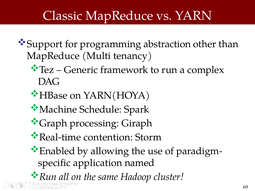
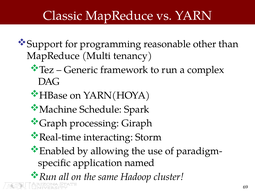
abstraction: abstraction -> reasonable (167, 44)
contention: contention -> interacting (108, 137)
